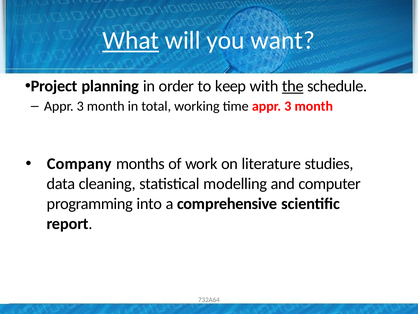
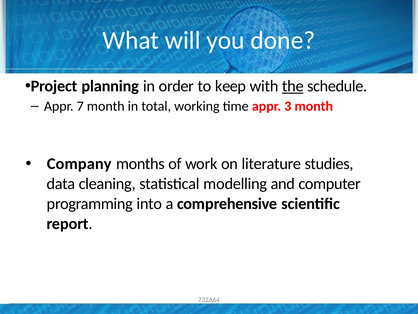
What underline: present -> none (131, 40)
want: want -> done (283, 40)
3: 3 -> 7 (80, 106)
